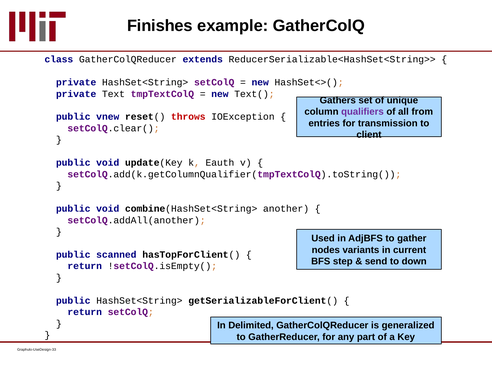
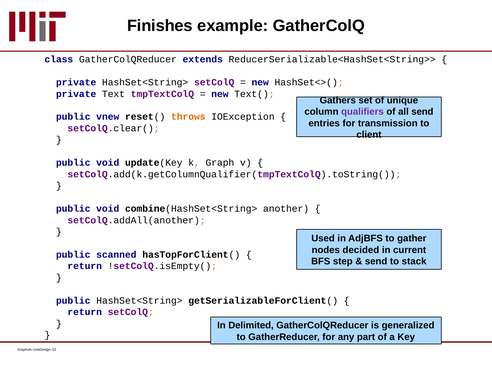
all from: from -> send (422, 112)
throws colour: red -> orange (188, 117)
Eauth: Eauth -> Graph (220, 163)
variants: variants -> decided (361, 250)
down: down -> stack (414, 261)
